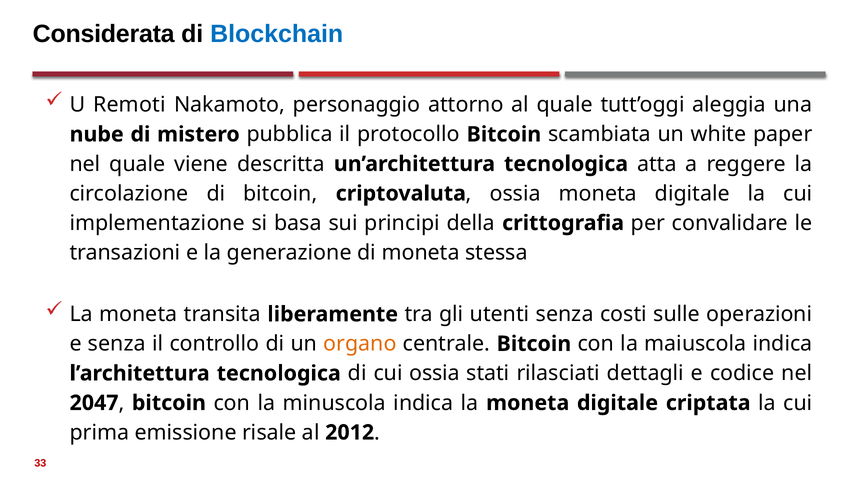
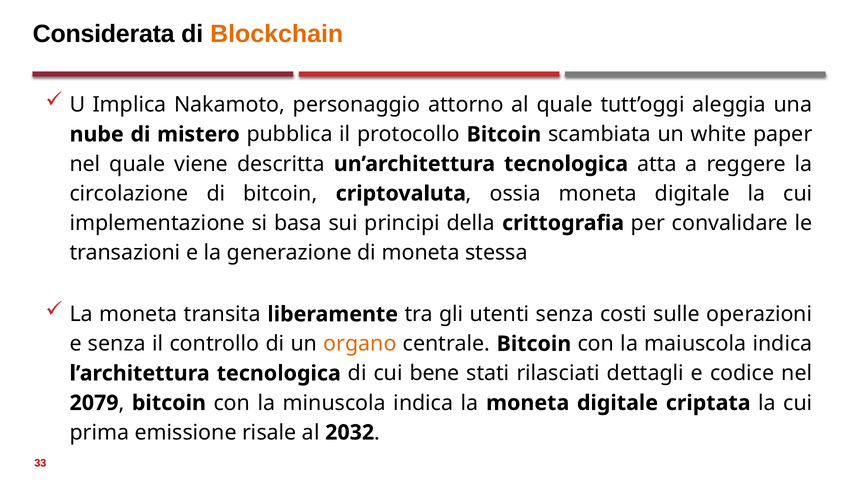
Blockchain colour: blue -> orange (277, 34)
Remoti: Remoti -> Implica (130, 105)
cui ossia: ossia -> bene (435, 373)
2047: 2047 -> 2079 (94, 403)
2012: 2012 -> 2032 (350, 433)
